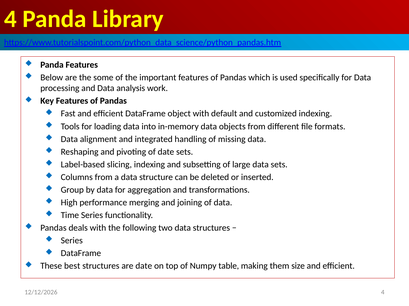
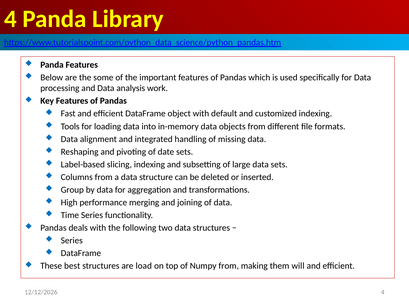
are date: date -> load (144, 267)
Numpy table: table -> from (229, 267)
size: size -> will (298, 267)
